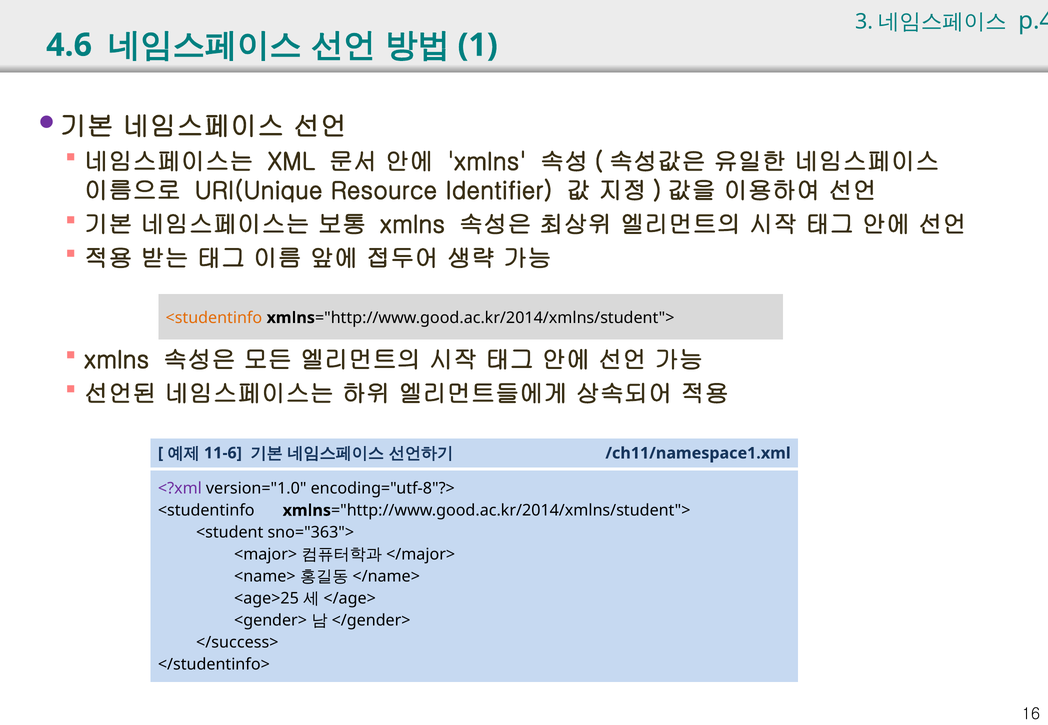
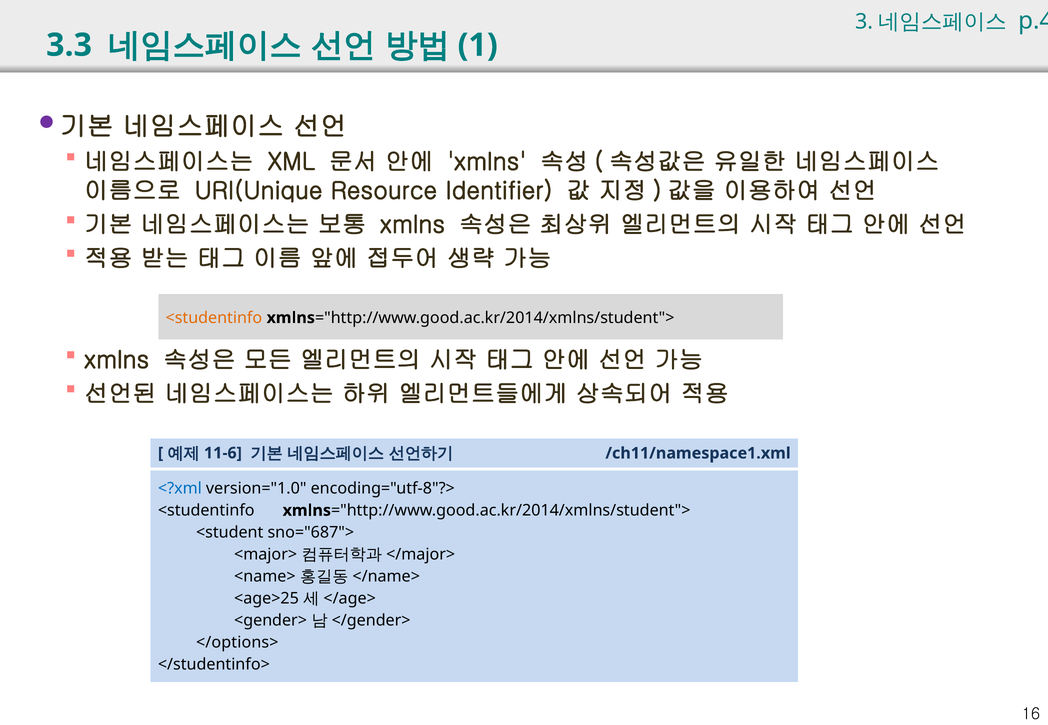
4.6: 4.6 -> 3.3 (69, 45)
<?xml colour: purple -> blue (180, 489)
sno="363">: sno="363"> -> sno="687"> (311, 533)
</success>: </success> -> </options> (237, 643)
